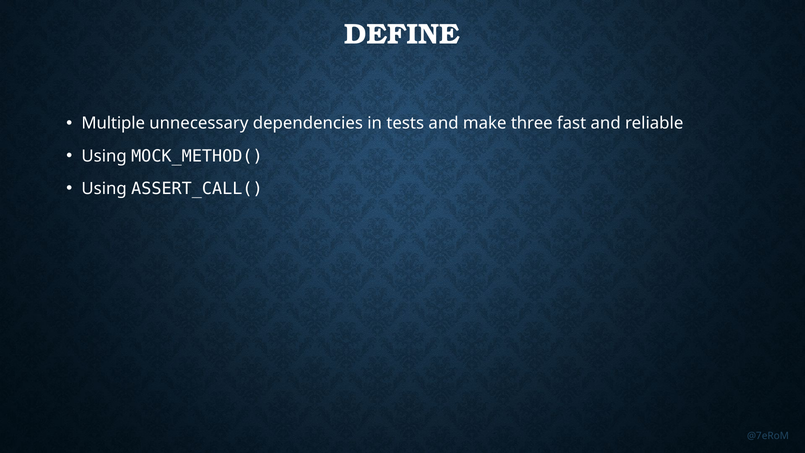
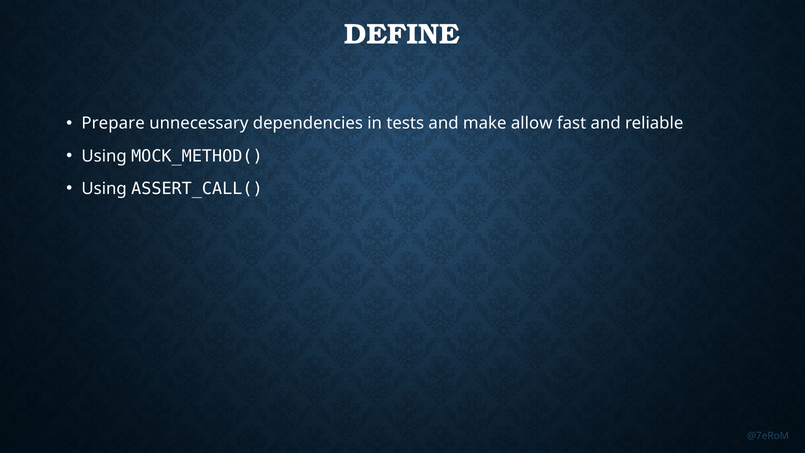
Multiple: Multiple -> Prepare (113, 123)
three: three -> allow (532, 123)
